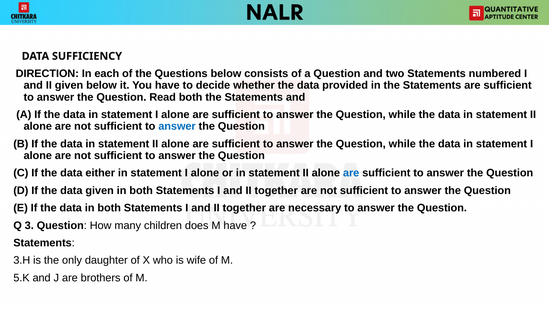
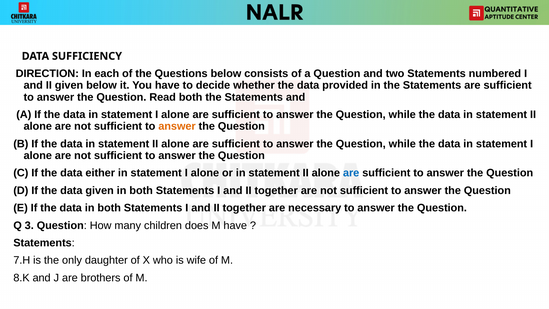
answer colour: blue -> orange (177, 126)
3.H: 3.H -> 7.H (22, 260)
5.K: 5.K -> 8.K (21, 278)
